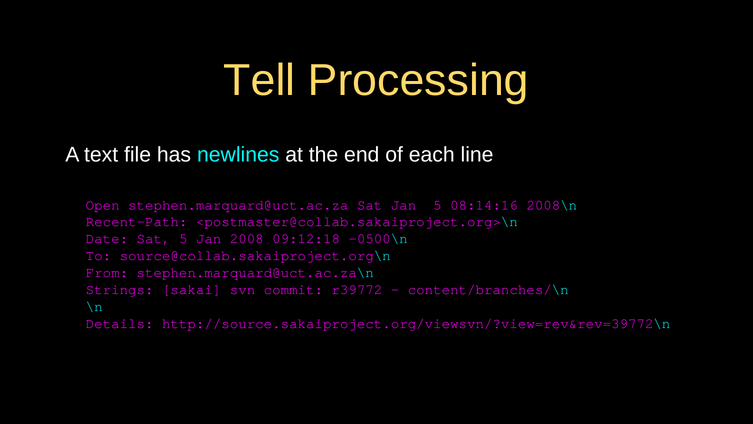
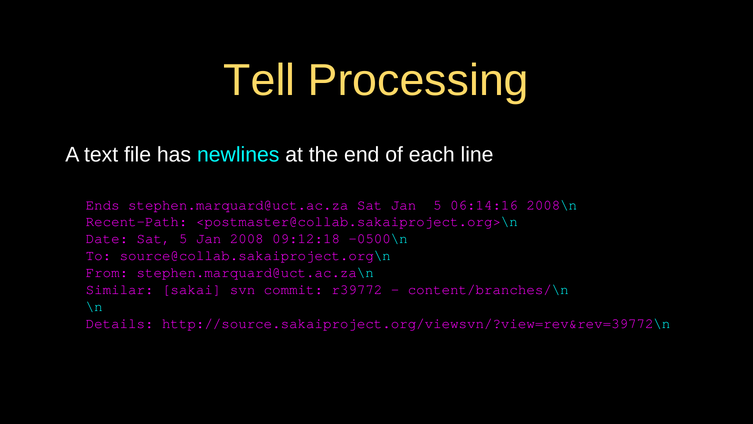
Open: Open -> Ends (103, 205)
08:14:16: 08:14:16 -> 06:14:16 (484, 205)
Strings: Strings -> Similar (120, 289)
